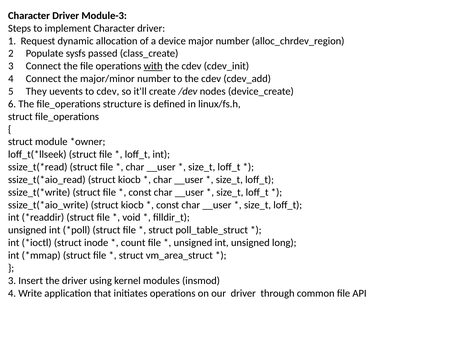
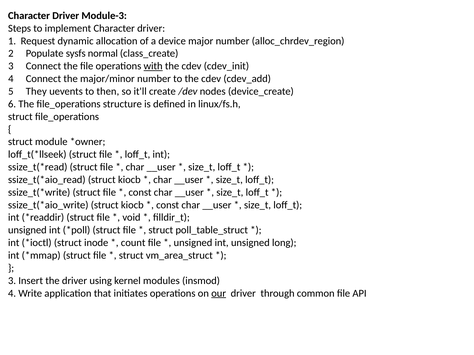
passed: passed -> normal (103, 54)
to cdev: cdev -> then (108, 91)
our underline: none -> present (219, 294)
